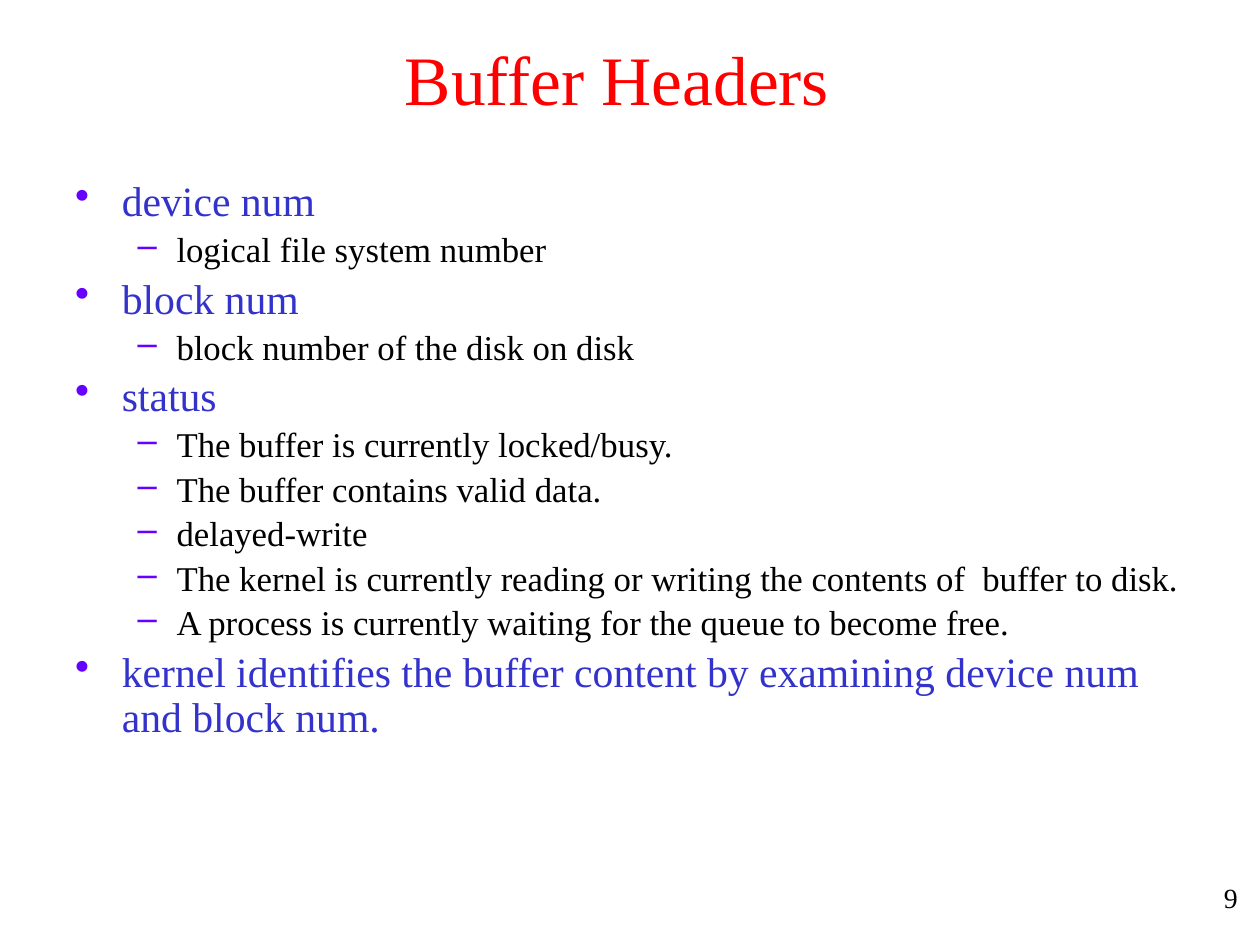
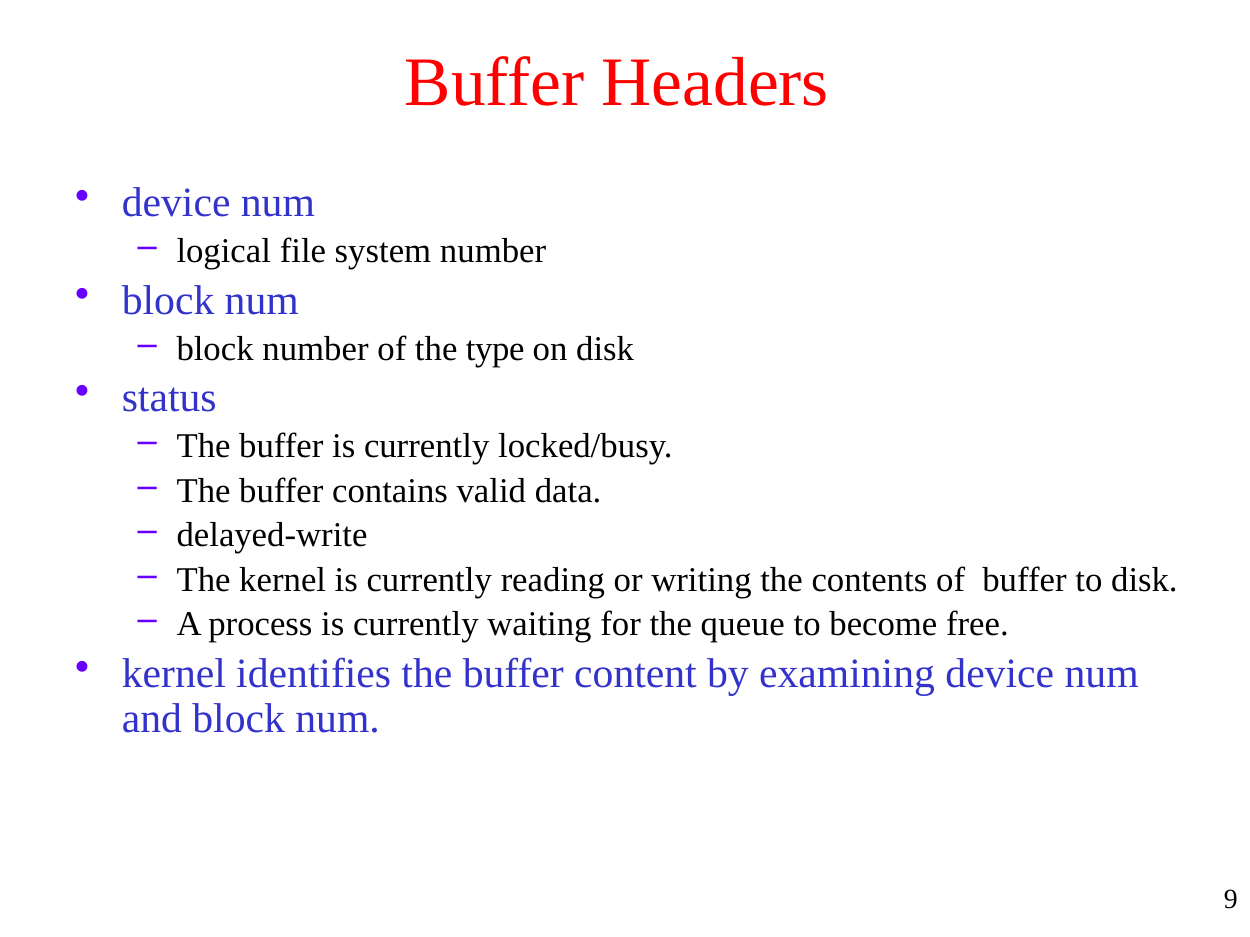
the disk: disk -> type (495, 349)
